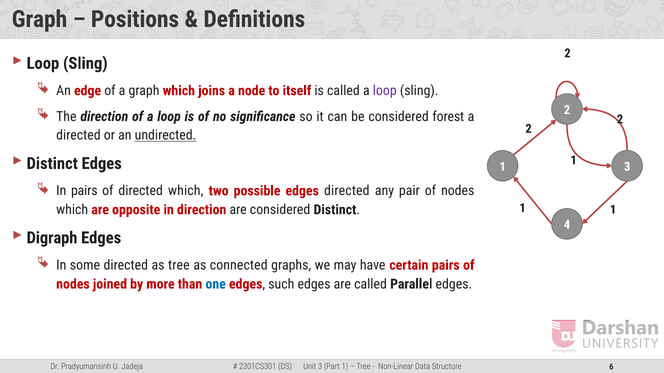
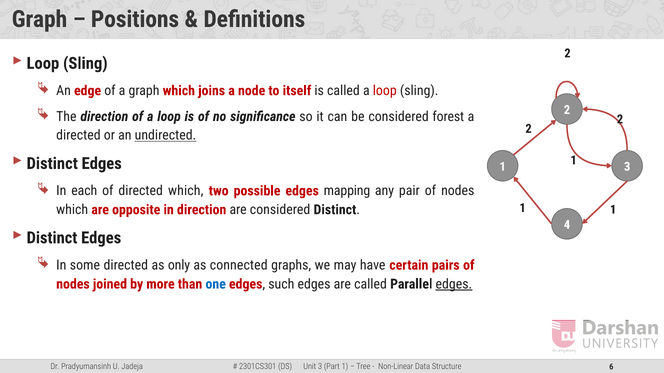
loop colour: purple -> red (385, 91)
In pairs: pairs -> each (84, 191)
edges directed: directed -> mapping (347, 191)
Digraph: Digraph -> Distinct (52, 238)
as tree: tree -> only (179, 265)
edges underline: none -> present (454, 284)
